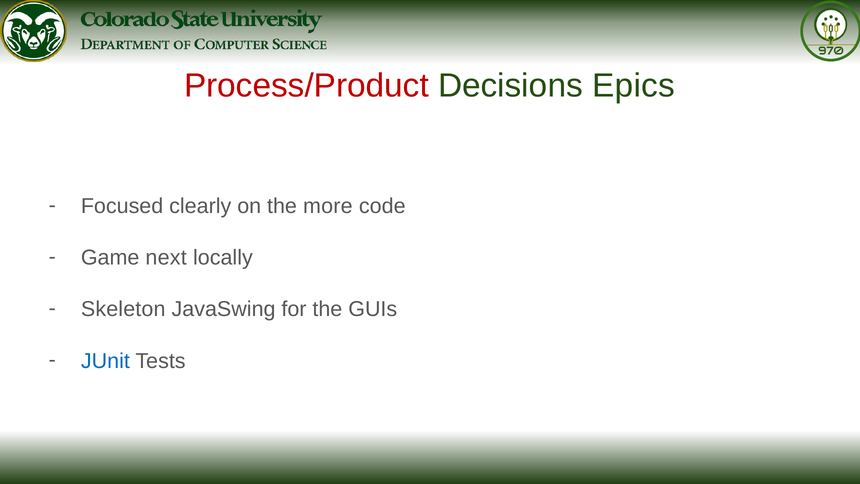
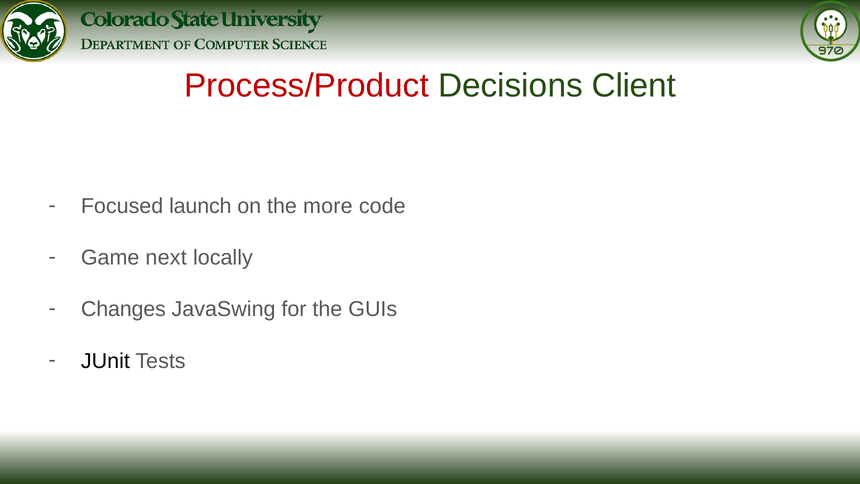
Epics: Epics -> Client (634, 86)
clearly: clearly -> launch (200, 206)
Skeleton: Skeleton -> Changes (123, 309)
JUnit colour: blue -> black (105, 361)
